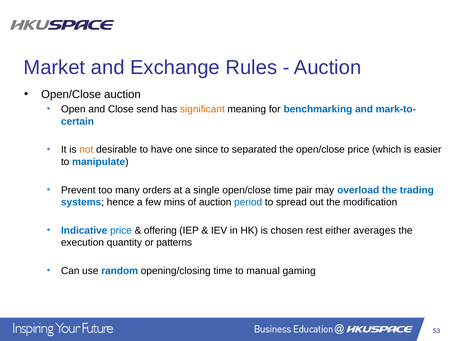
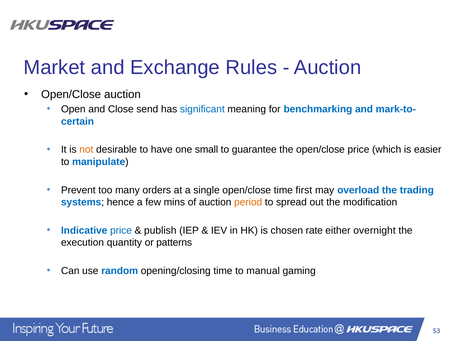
significant colour: orange -> blue (202, 109)
since: since -> small (207, 149)
separated: separated -> guarantee (254, 149)
pair: pair -> first (304, 190)
period colour: blue -> orange (248, 202)
offering: offering -> publish (160, 230)
rest: rest -> rate (314, 230)
averages: averages -> overnight (375, 230)
